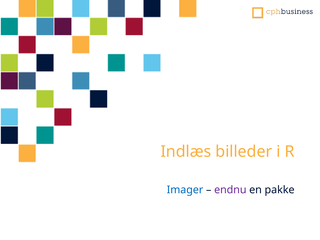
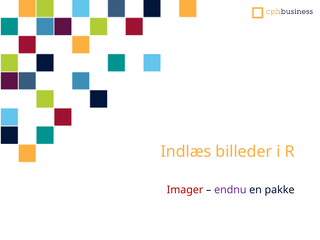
Imager colour: blue -> red (185, 190)
